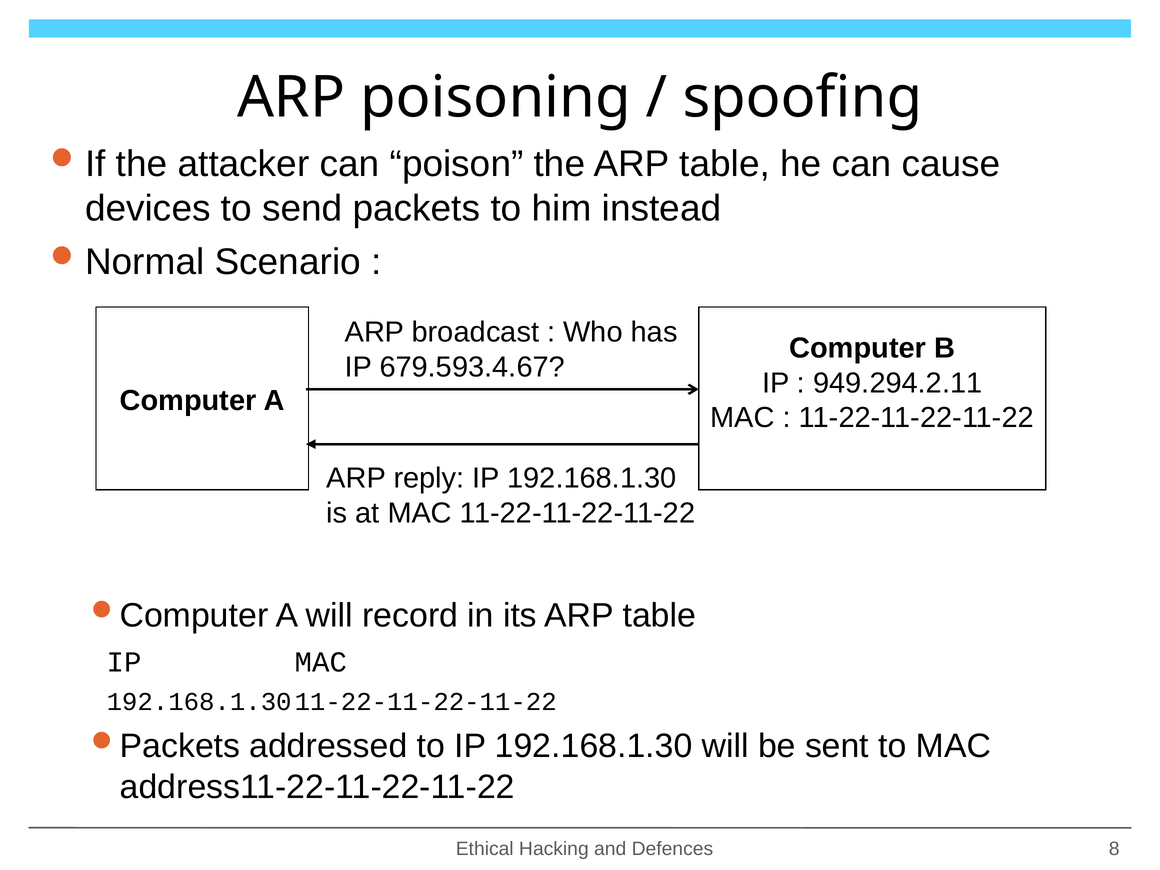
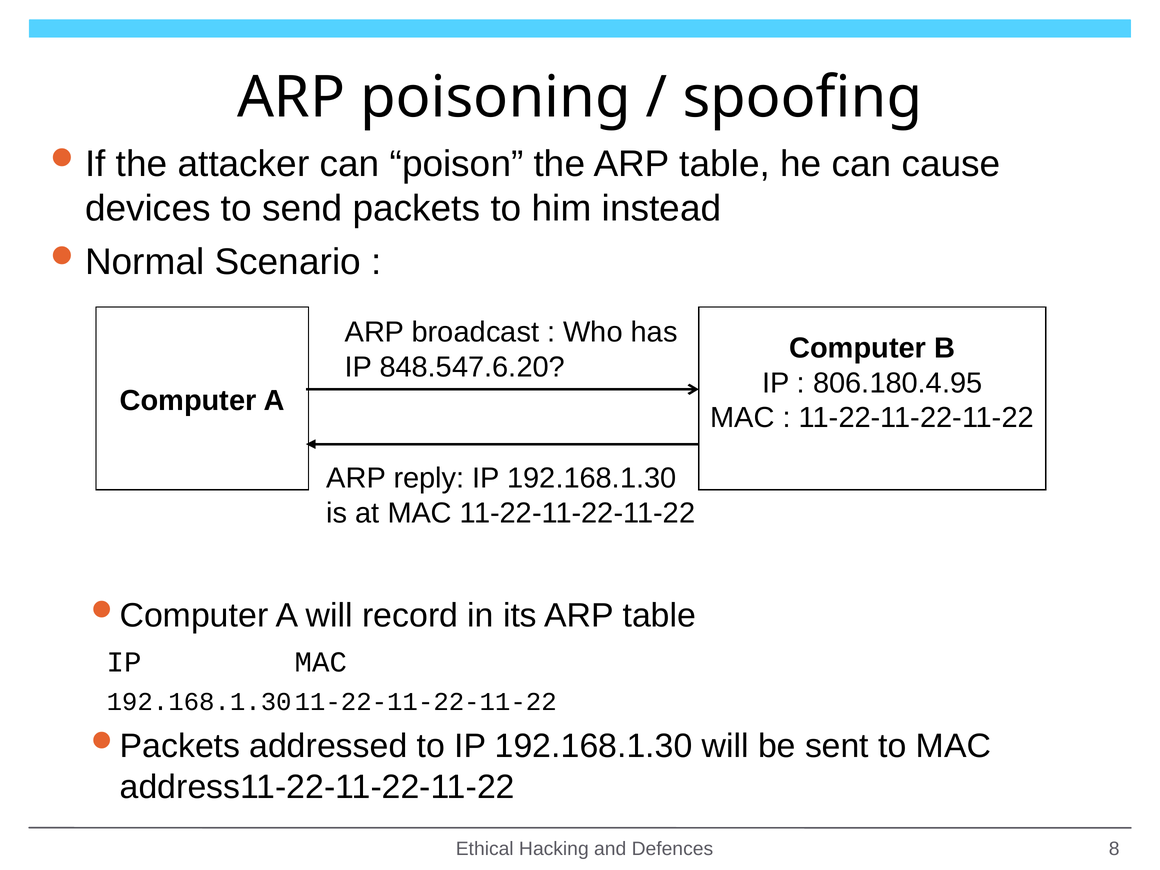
679.593.4.67: 679.593.4.67 -> 848.547.6.20 (472, 367)
949.294.2.11: 949.294.2.11 -> 806.180.4.95 (898, 383)
